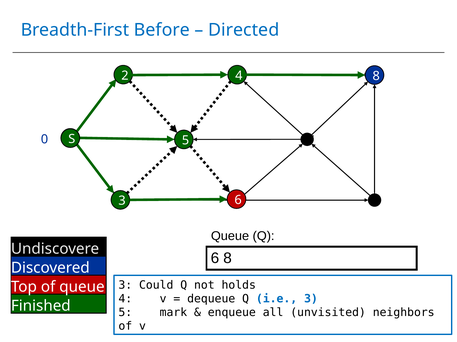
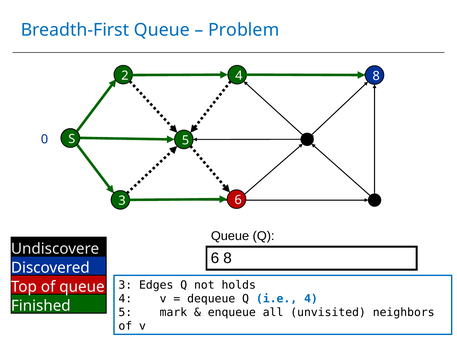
Breadth-First Before: Before -> Queue (162, 30)
Directed: Directed -> Problem (244, 30)
Could: Could -> Edges (156, 286)
i.e 3: 3 -> 4 (311, 299)
